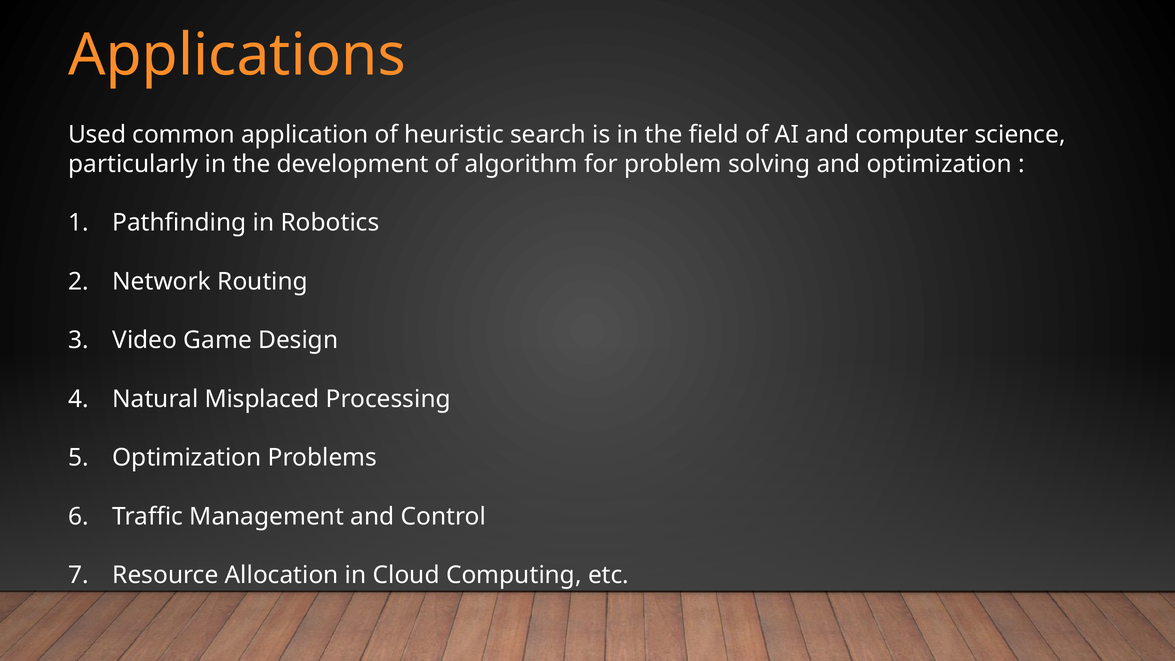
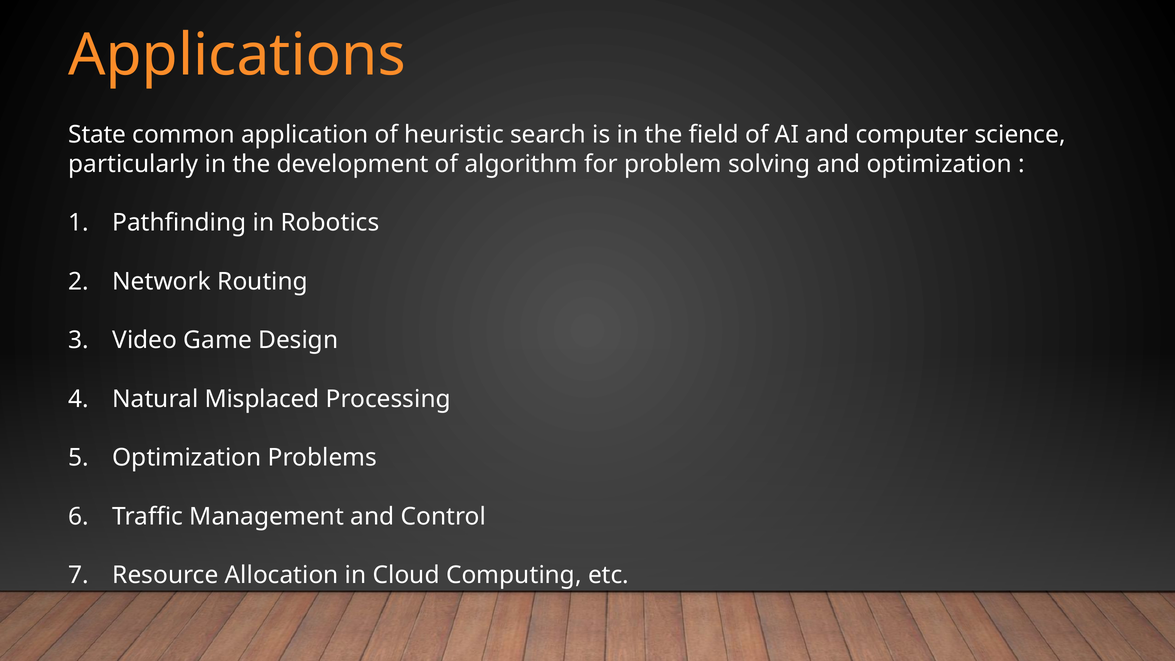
Used: Used -> State (97, 135)
